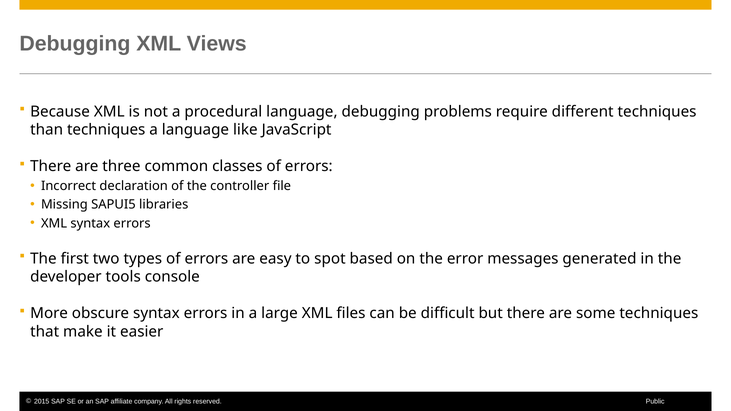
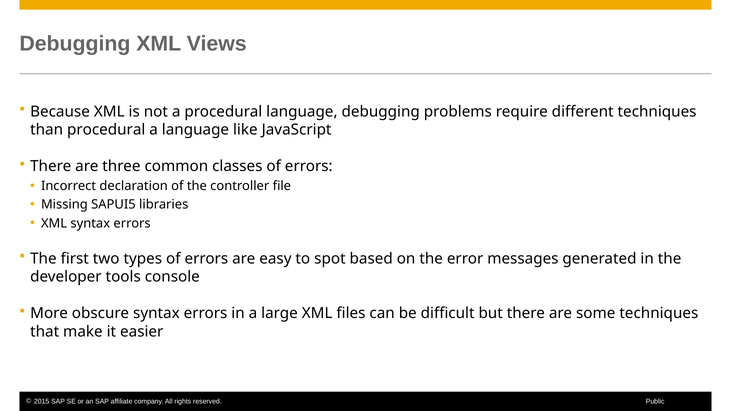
than techniques: techniques -> procedural (106, 130)
